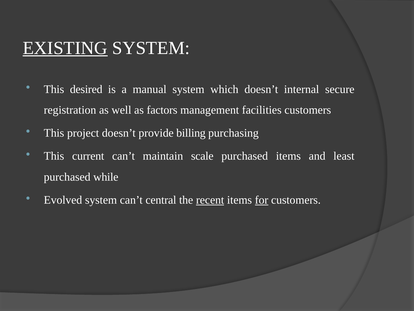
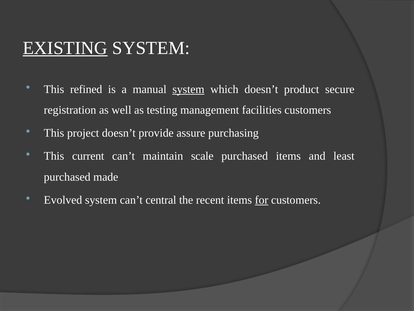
desired: desired -> refined (86, 89)
system underline: none -> present (188, 89)
internal: internal -> product (302, 89)
factors: factors -> testing (162, 110)
billing: billing -> assure (191, 133)
while: while -> made (106, 177)
recent underline: present -> none (210, 200)
